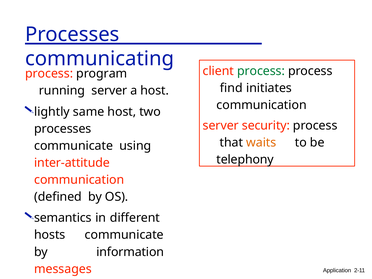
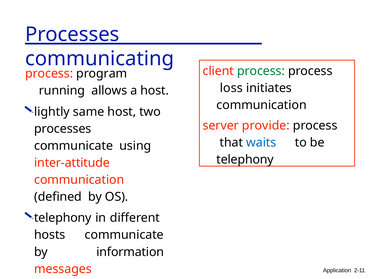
find: find -> loss (231, 88)
running server: server -> allows (109, 91)
security: security -> provide (266, 125)
waits colour: orange -> blue (261, 142)
semantics: semantics -> telephony (63, 218)
